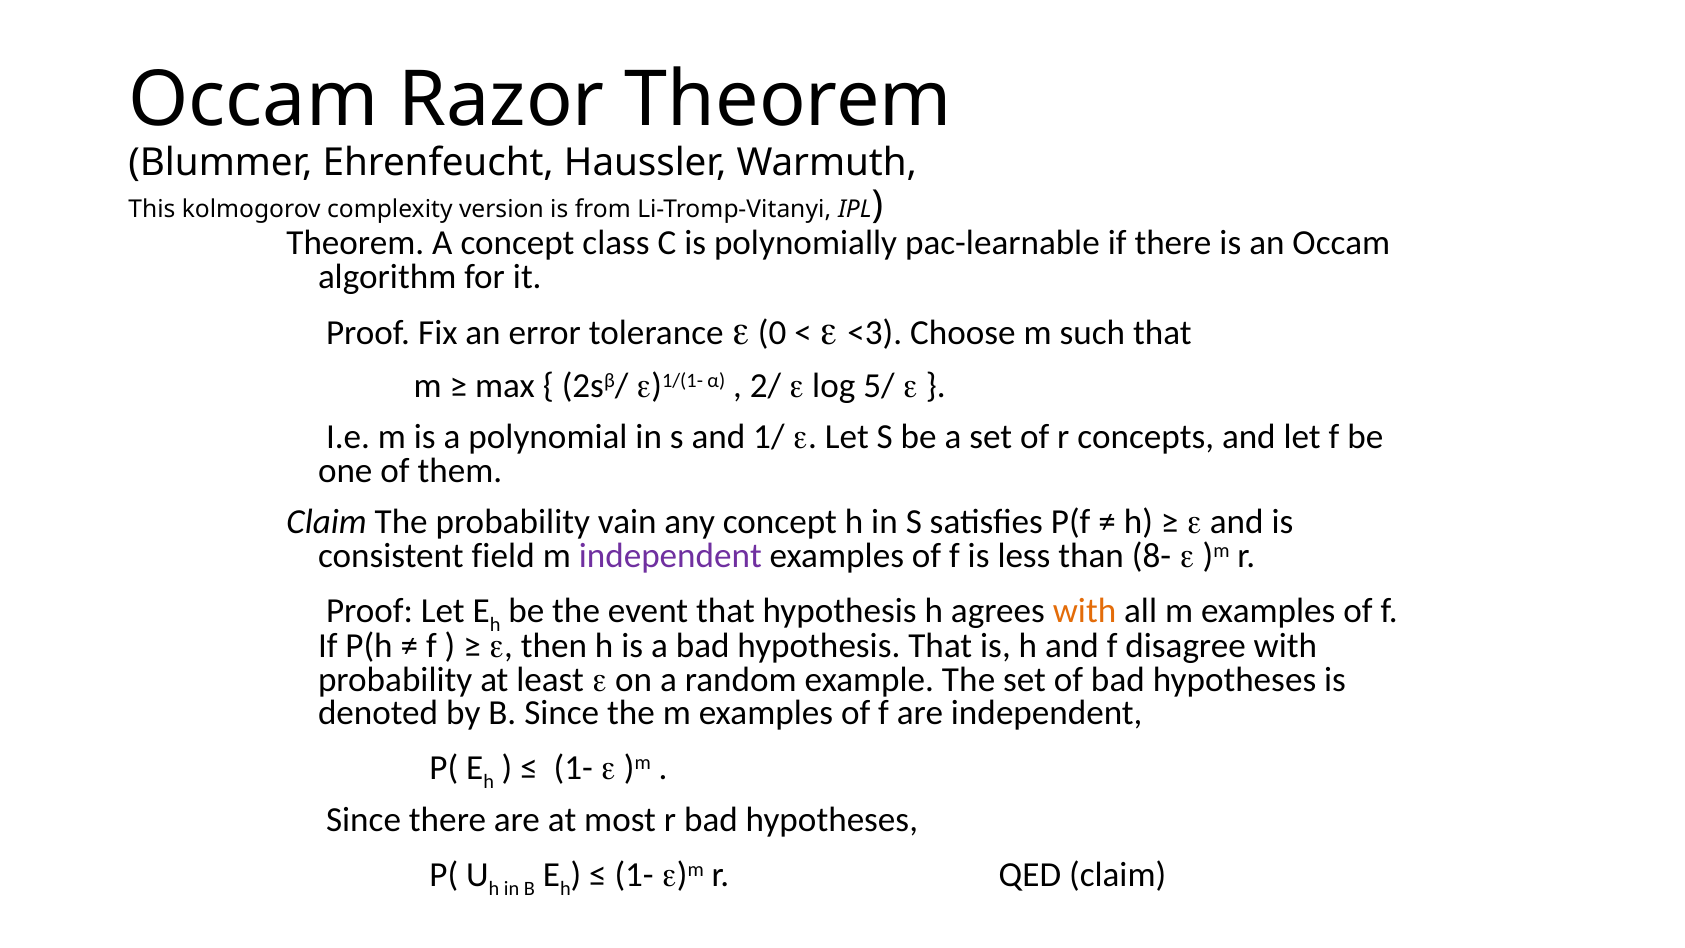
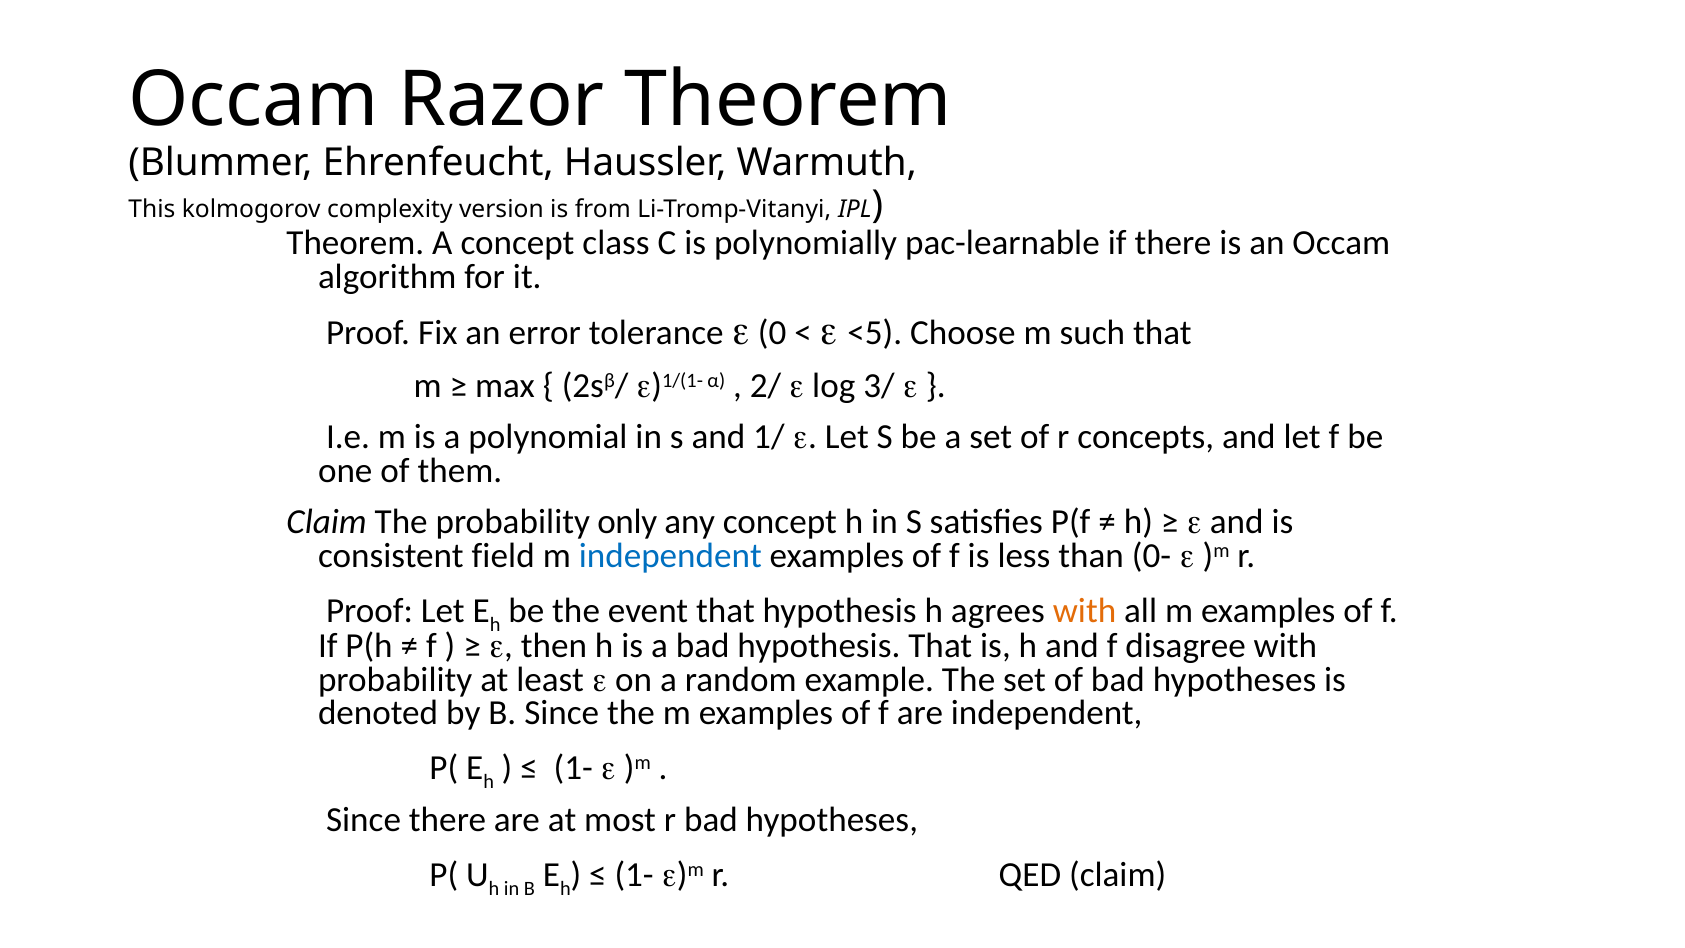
<3: <3 -> <5 (875, 333)
5/: 5/ -> 3/ (879, 386)
vain: vain -> only (627, 522)
independent colour: purple -> blue (670, 556)
8-: 8- -> 0- (1151, 556)
